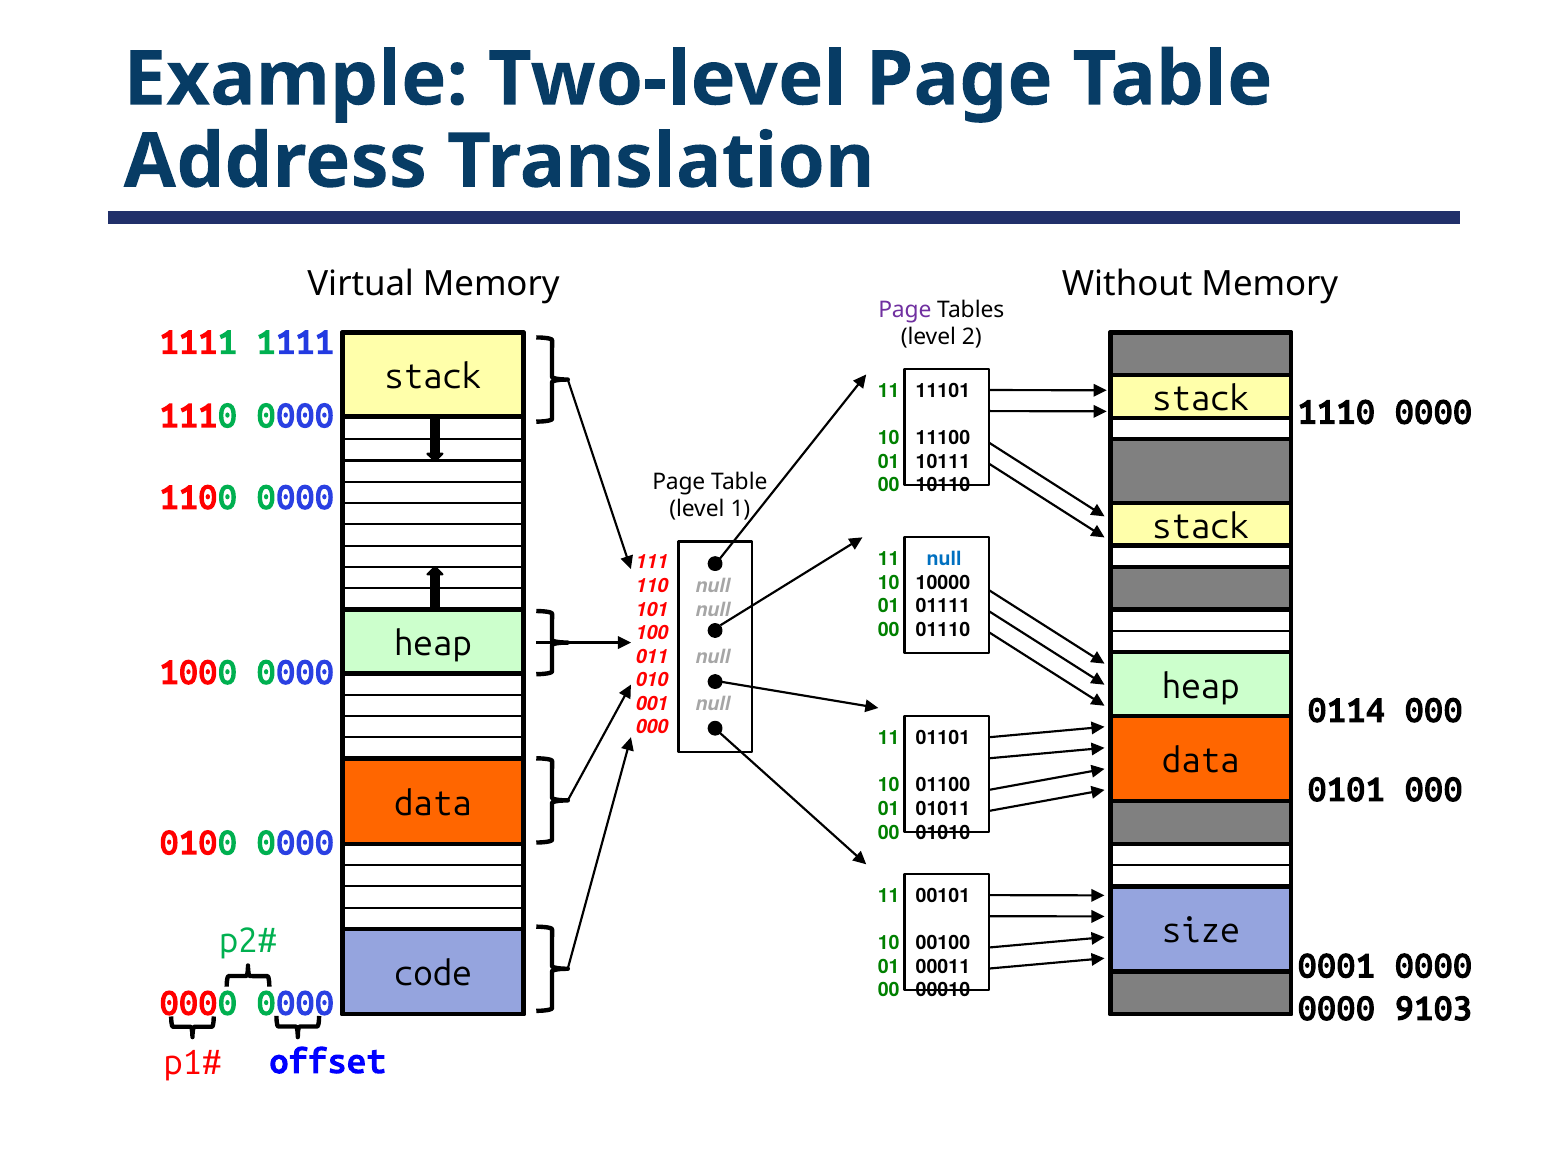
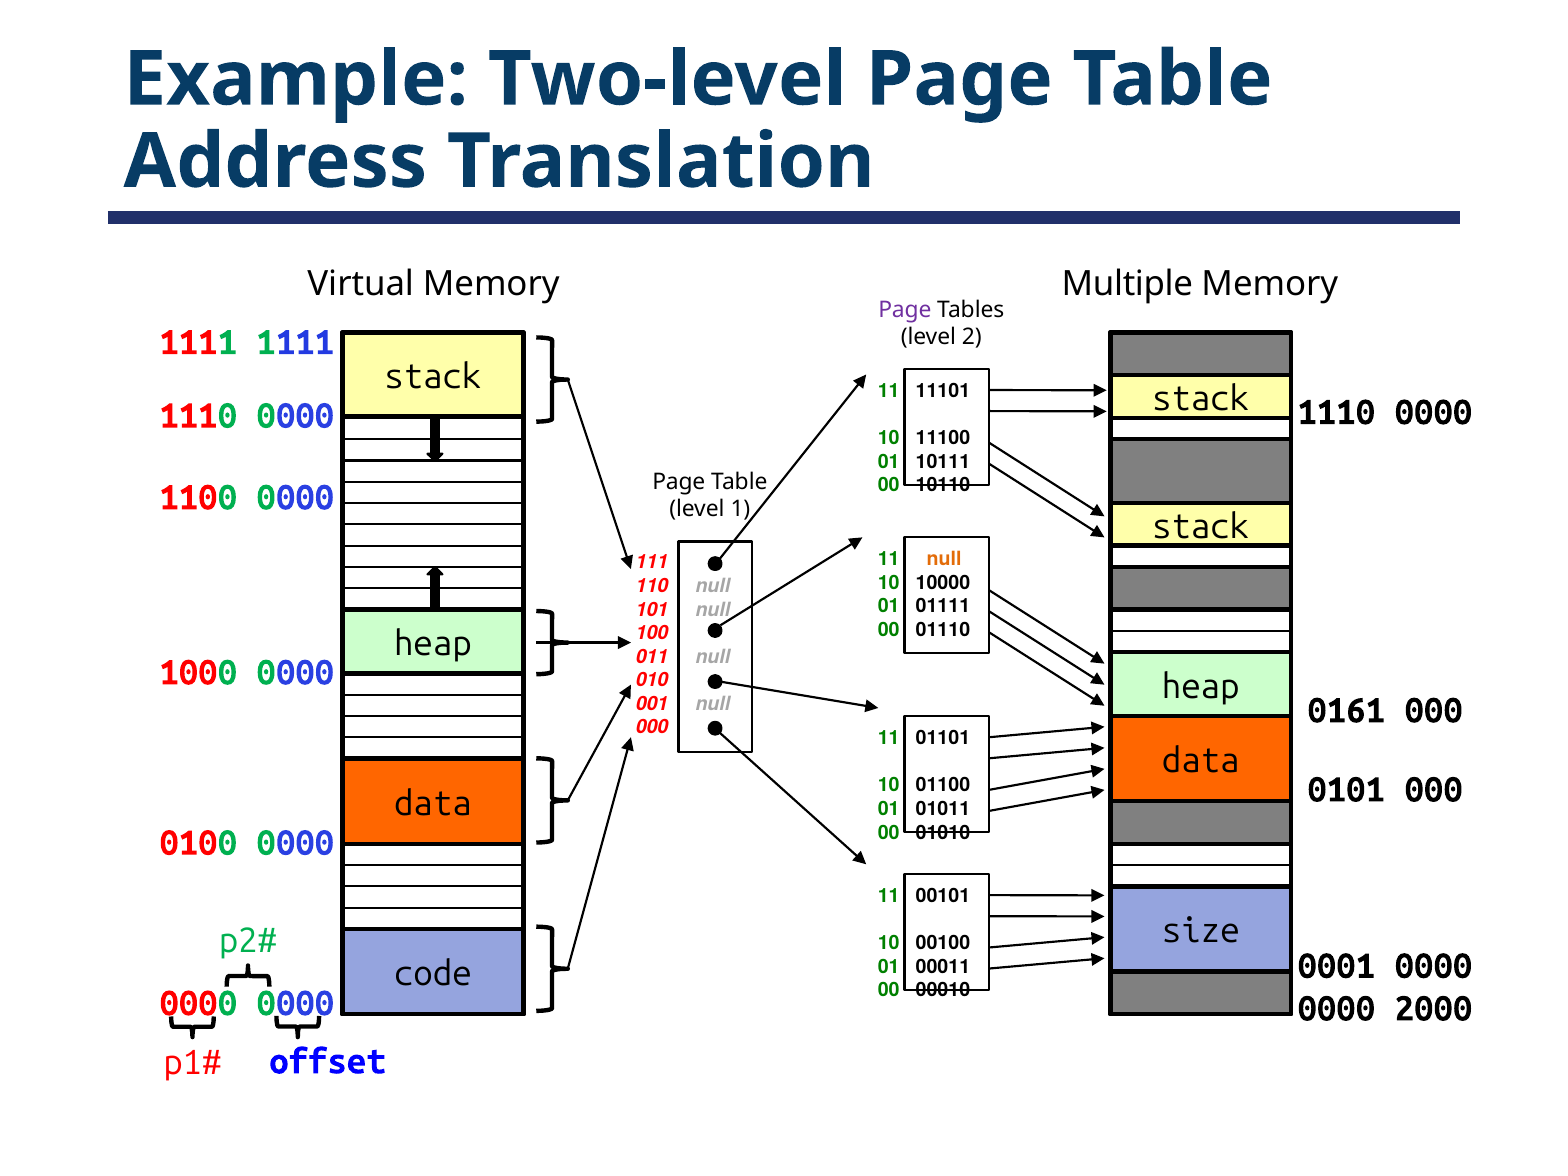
Without: Without -> Multiple (1127, 284)
null colour: blue -> orange (944, 559)
0114: 0114 -> 0161 (1346, 711)
9103: 9103 -> 2000 (1433, 1009)
